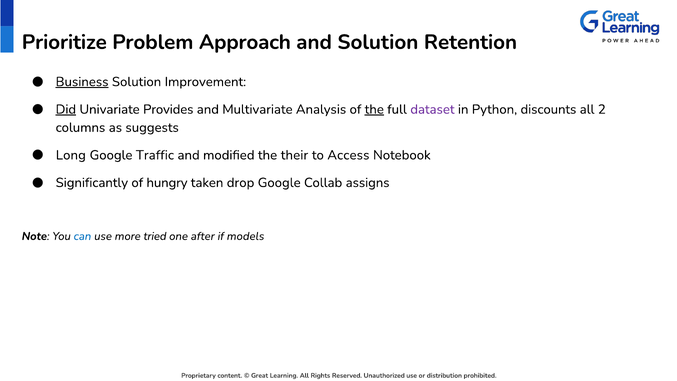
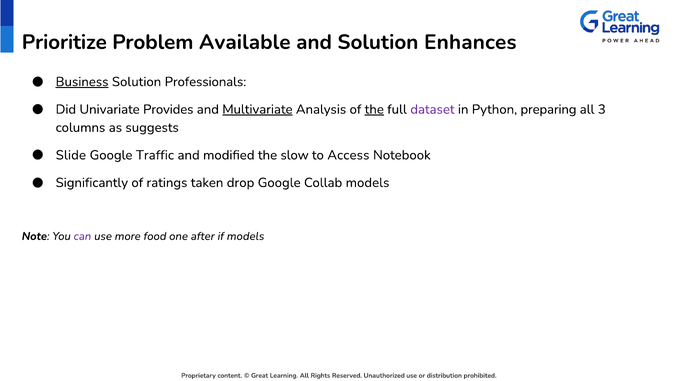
Approach: Approach -> Available (245, 42)
Retention: Retention -> Enhances (470, 42)
Improvement: Improvement -> Professionals (205, 82)
Did underline: present -> none (66, 109)
Multivariate underline: none -> present (257, 109)
discounts: discounts -> preparing (548, 109)
2: 2 -> 3 (602, 109)
Long: Long -> Slide (71, 155)
their: their -> slow (295, 155)
hungry: hungry -> ratings (167, 183)
Collab assigns: assigns -> models (368, 183)
can colour: blue -> purple (82, 236)
tried: tried -> food (155, 236)
